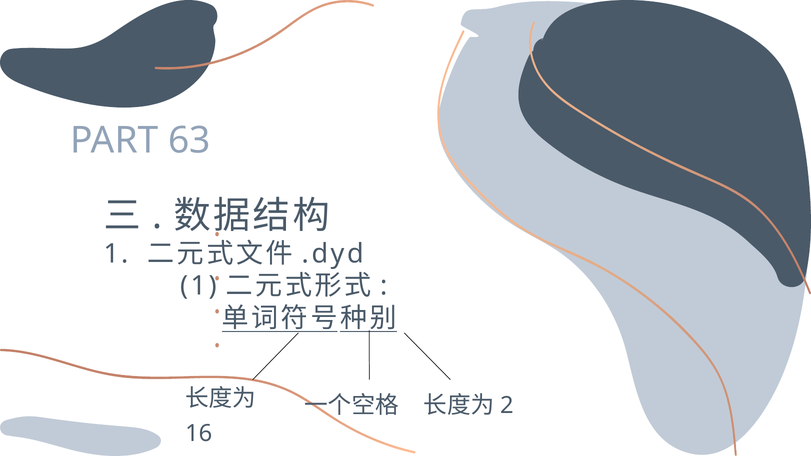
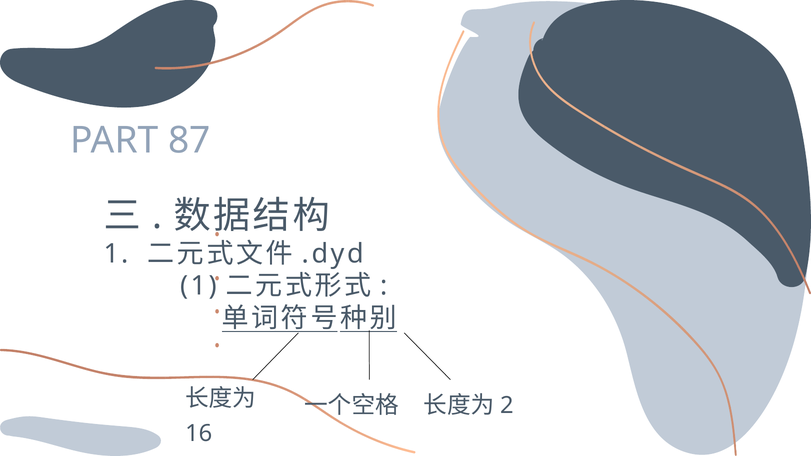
63: 63 -> 87 (189, 141)
